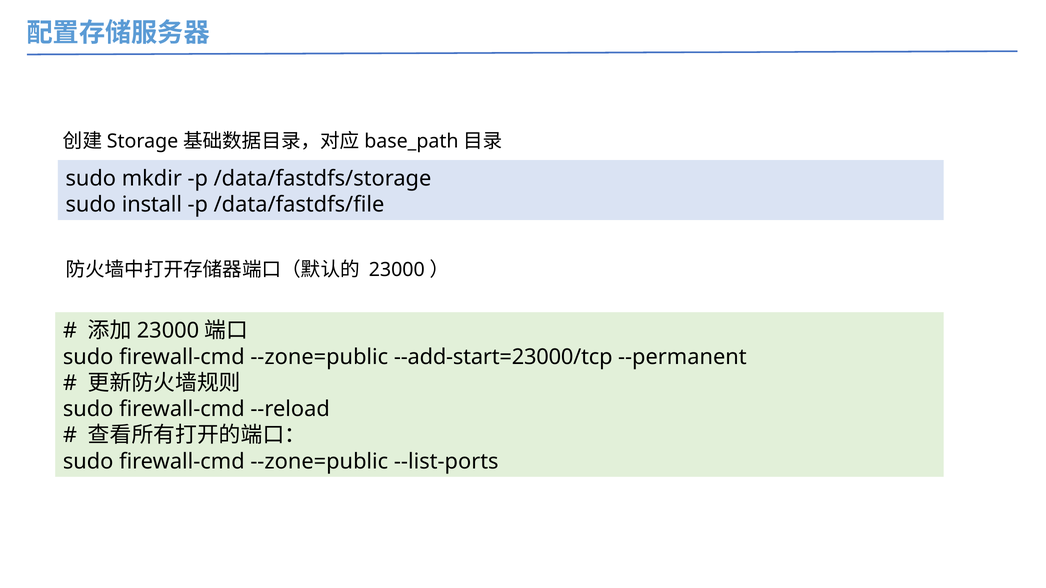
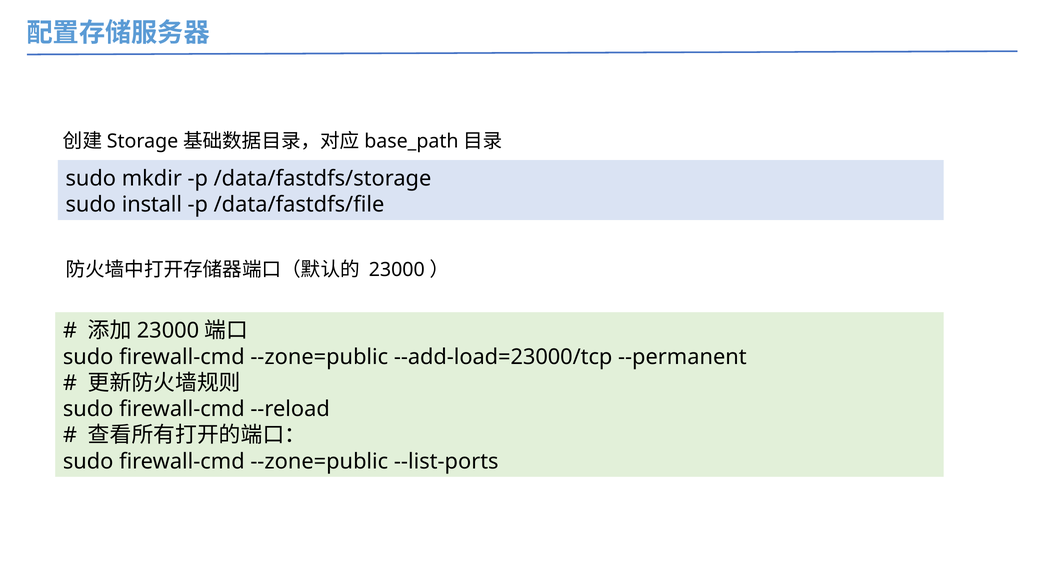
--add-start=23000/tcp: --add-start=23000/tcp -> --add-load=23000/tcp (503, 357)
